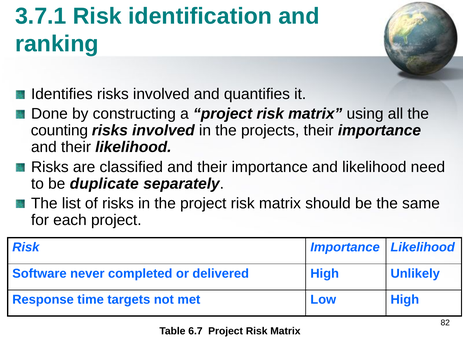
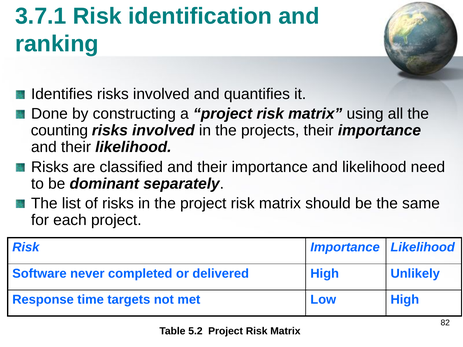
duplicate: duplicate -> dominant (104, 184)
6.7: 6.7 -> 5.2 (195, 331)
